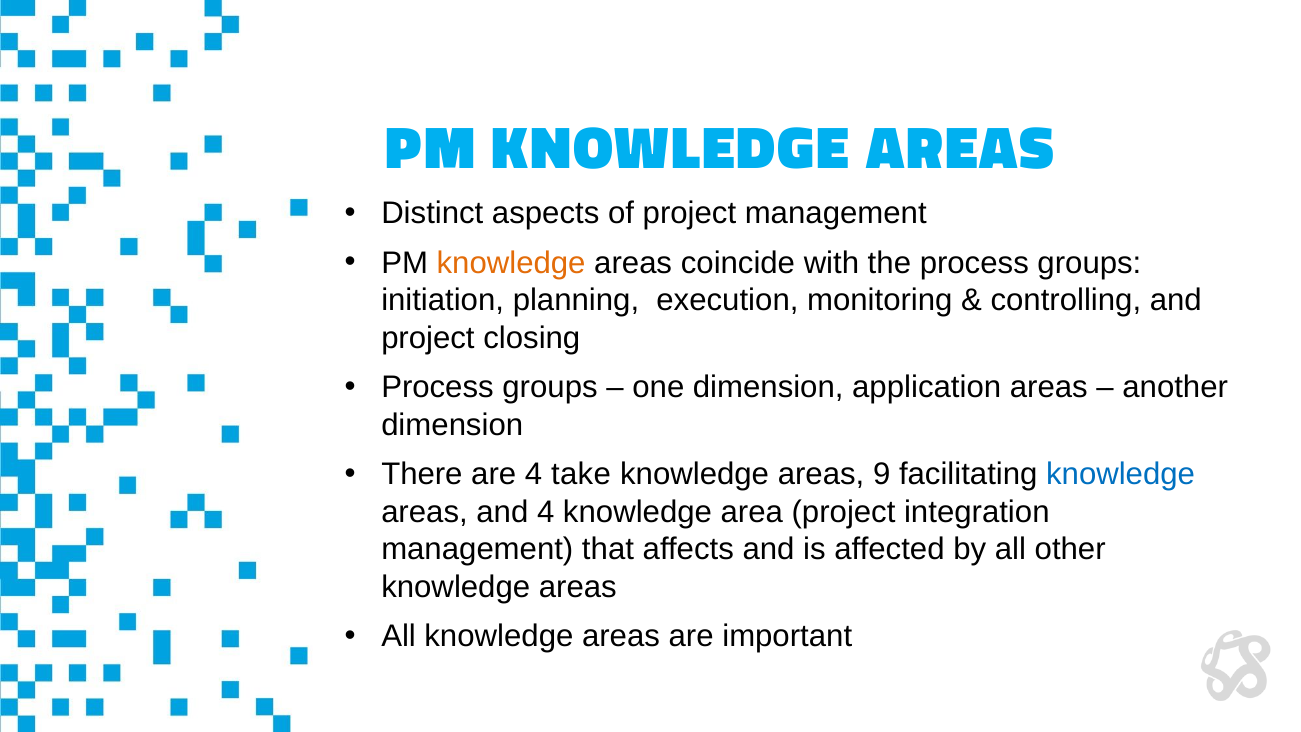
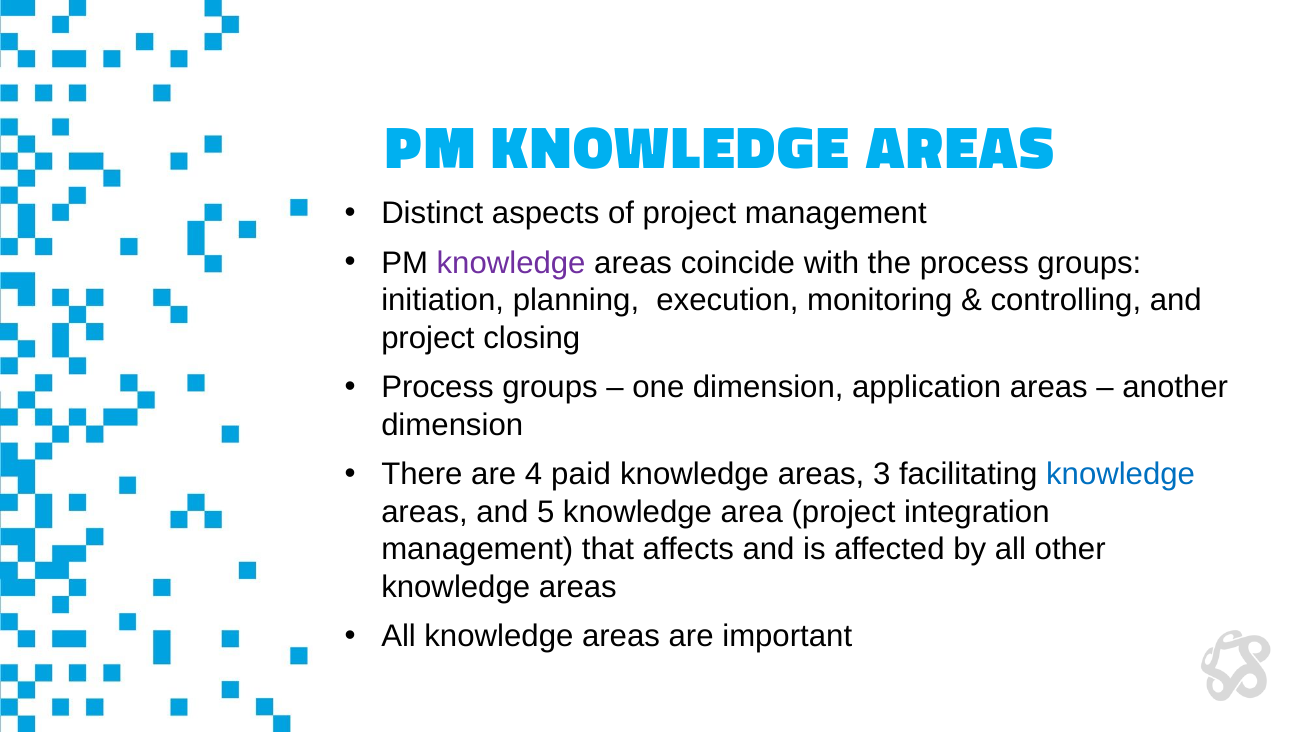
knowledge colour: orange -> purple (511, 263)
take: take -> paid (581, 475)
9: 9 -> 3 (882, 475)
and 4: 4 -> 5 (546, 512)
